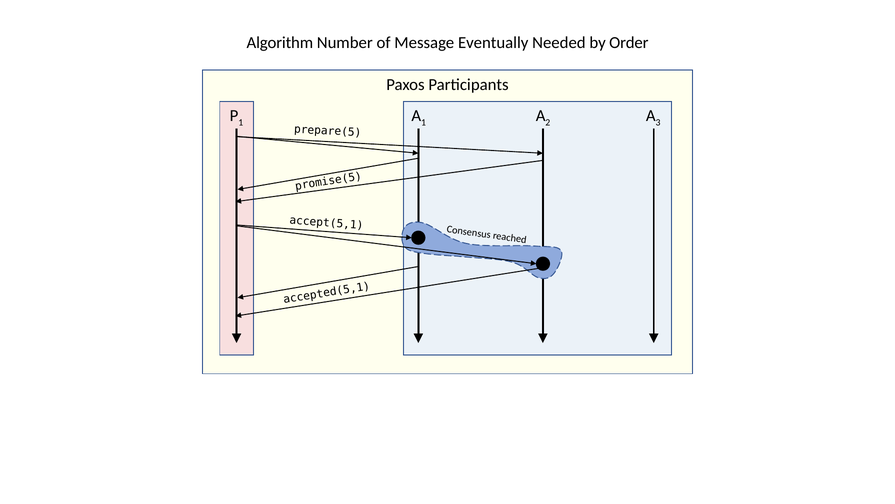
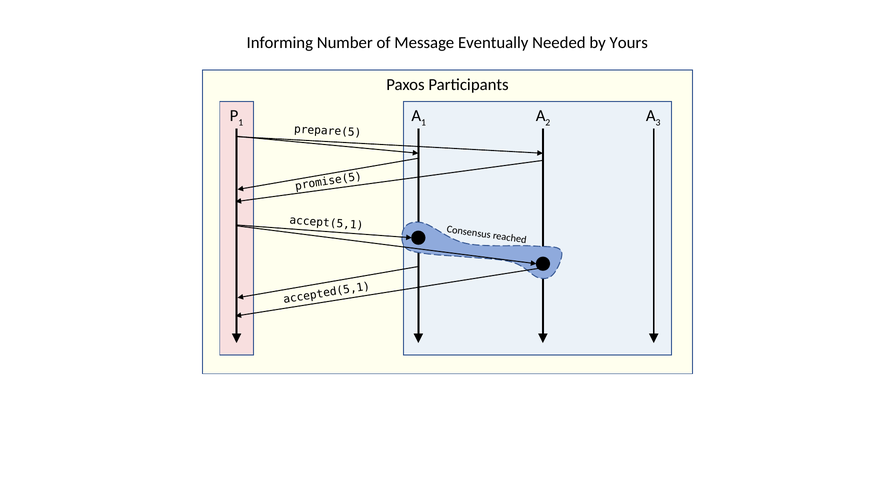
Algorithm: Algorithm -> Informing (280, 42)
Order: Order -> Yours (629, 42)
